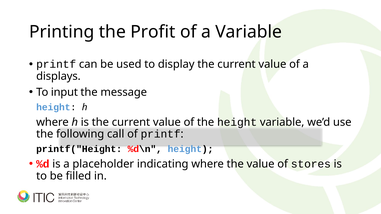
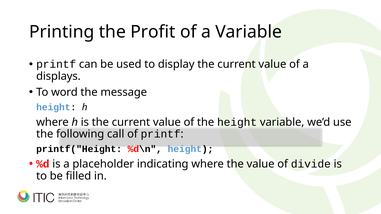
input: input -> word (64, 92)
stores: stores -> divide (311, 164)
